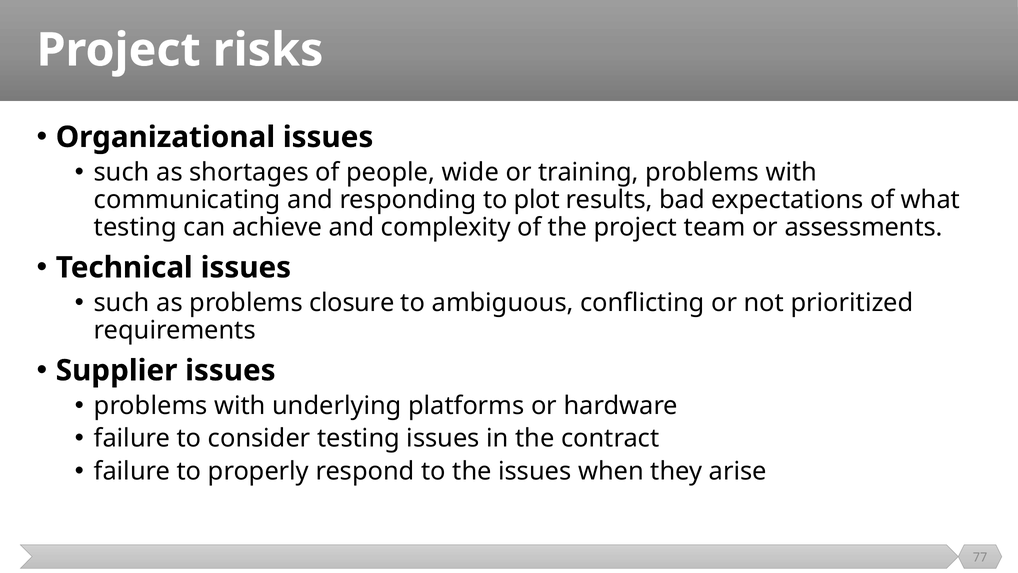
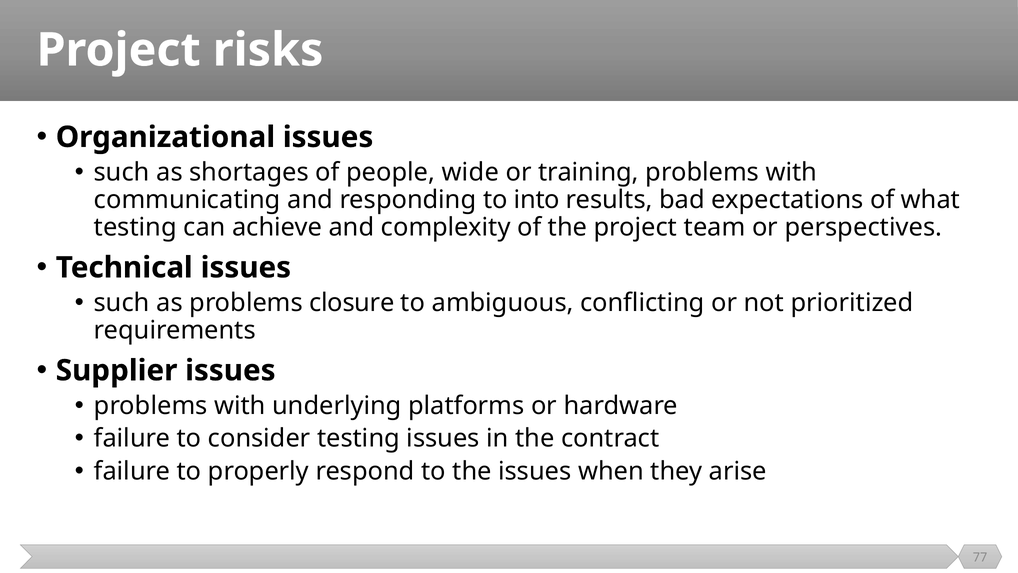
plot: plot -> into (537, 200)
assessments: assessments -> perspectives (863, 227)
